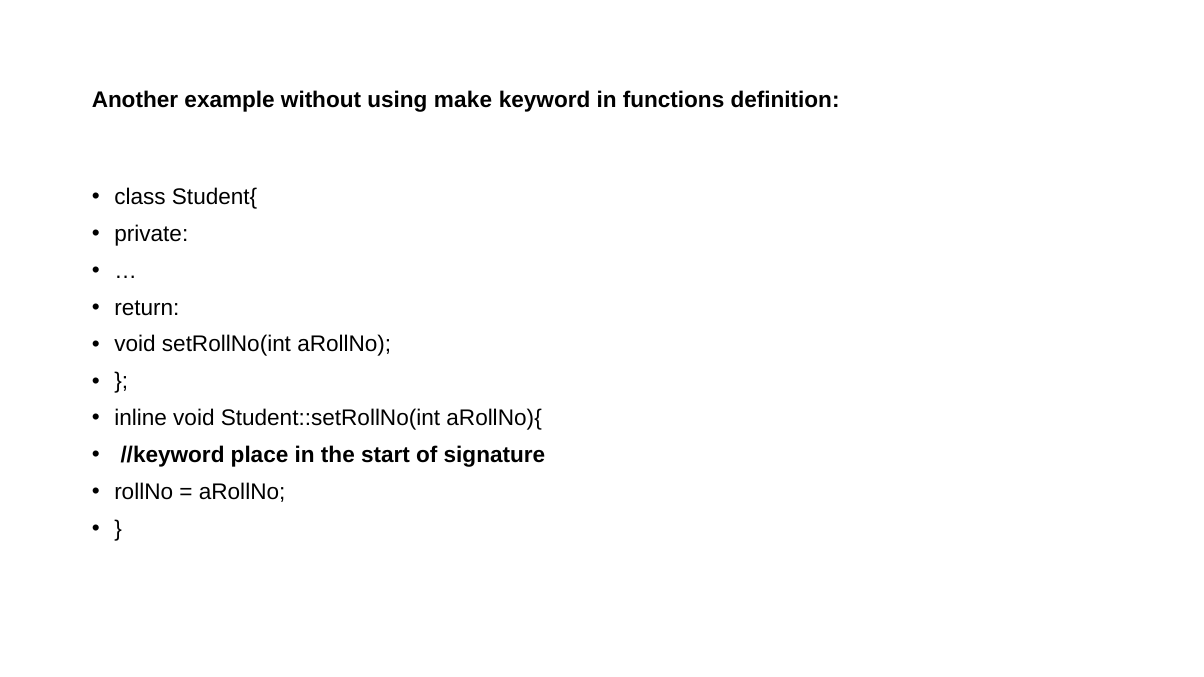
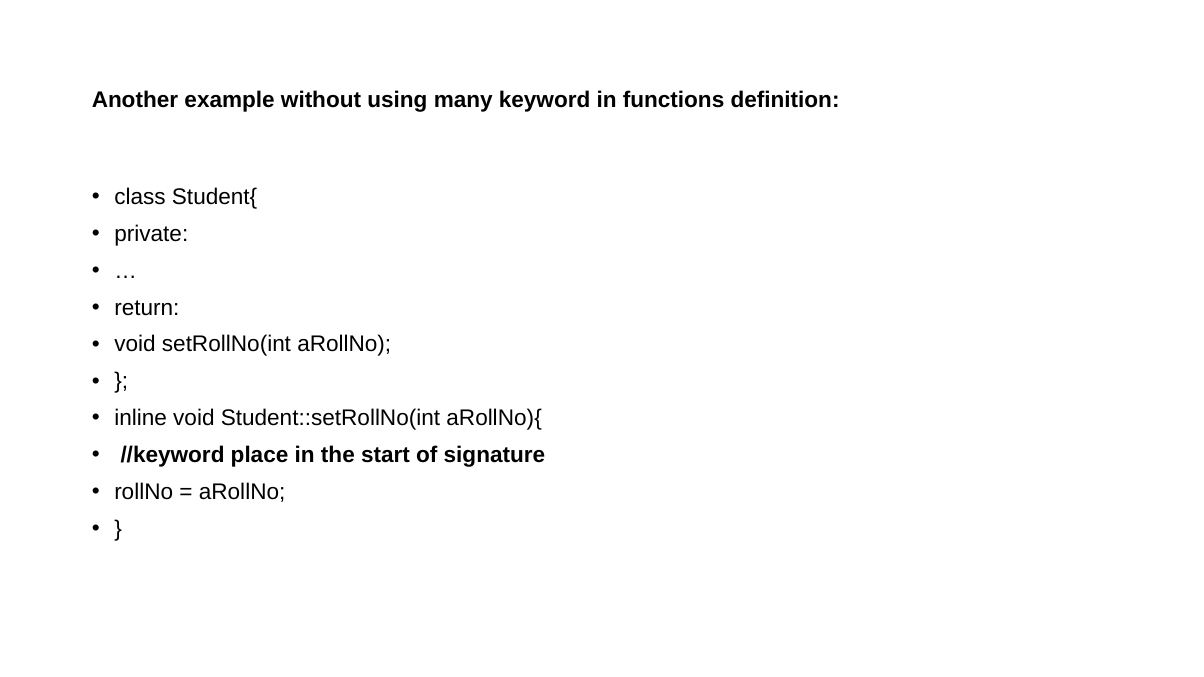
make: make -> many (463, 100)
